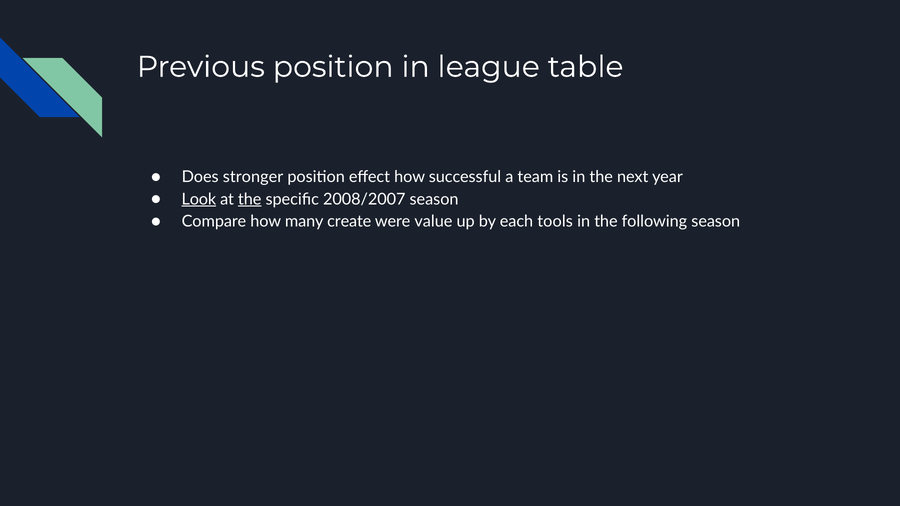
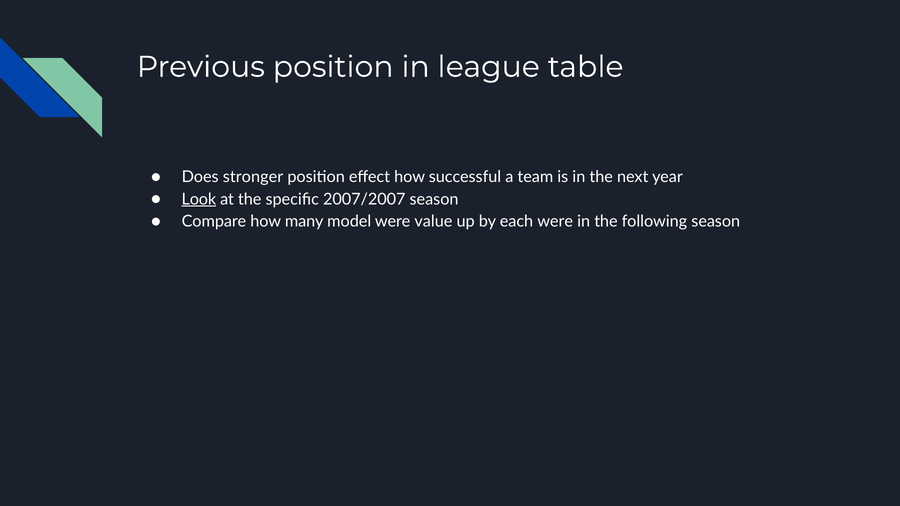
the underline: present -> none (250, 199)
2008/2007: 2008/2007 -> 2007/2007 (364, 199)
create: create -> model (349, 222)
each tools: tools -> were (555, 222)
